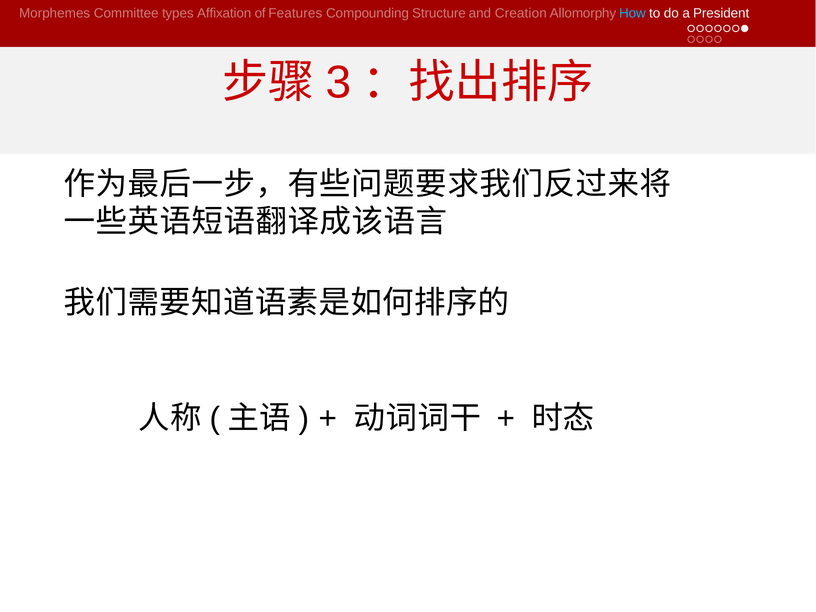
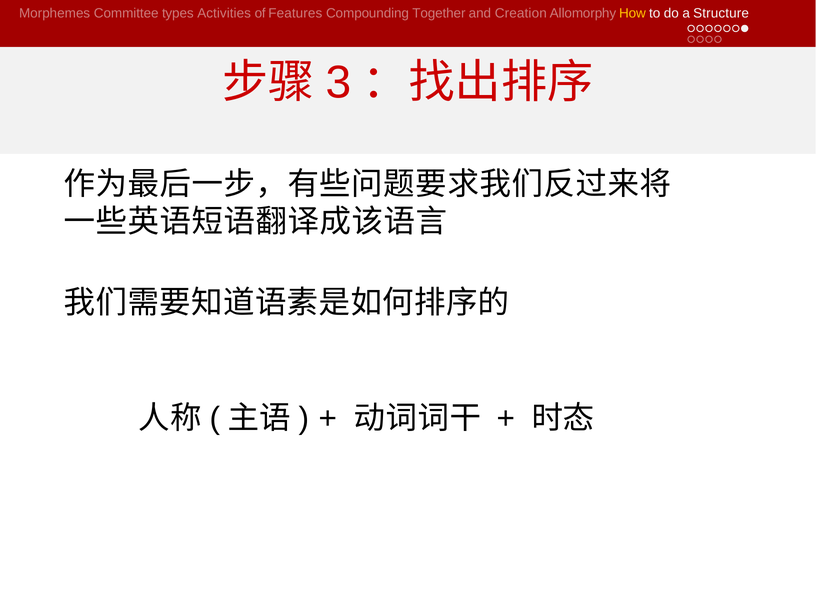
Affixation: Affixation -> Activities (224, 13)
Structure: Structure -> Together (439, 13)
How colour: light blue -> yellow (632, 13)
President: President -> Structure (721, 13)
